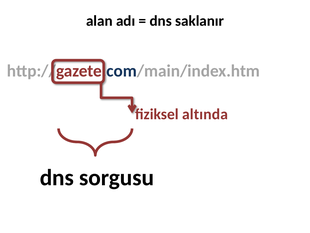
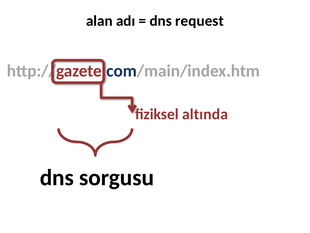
saklanır: saklanır -> request (200, 21)
